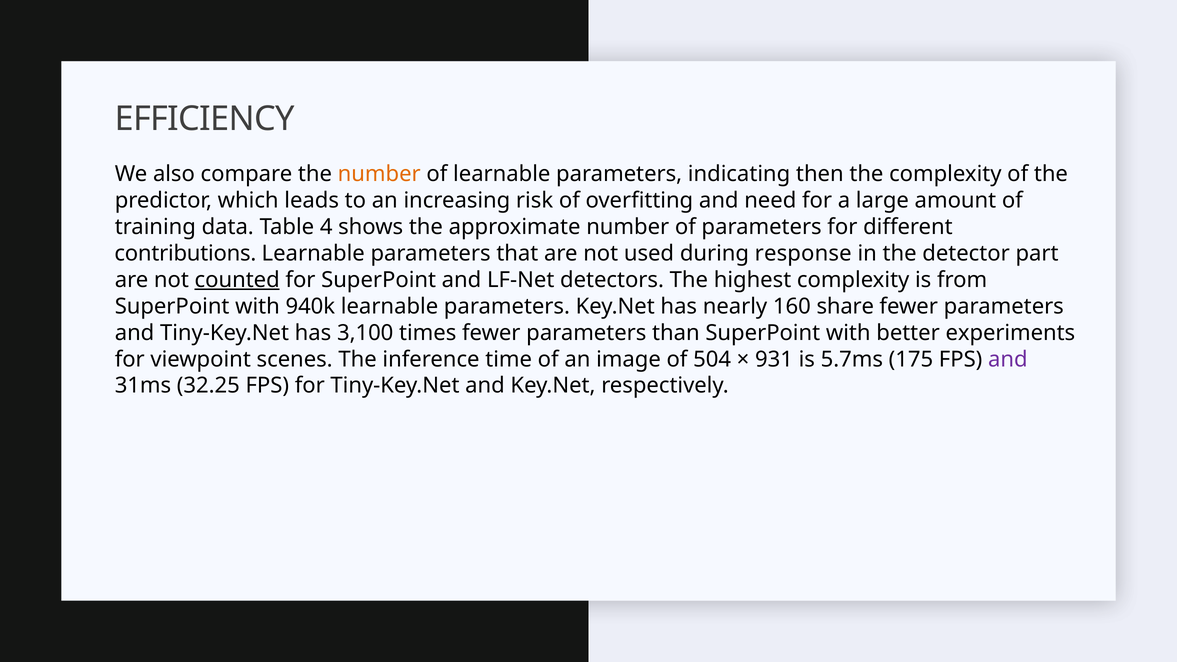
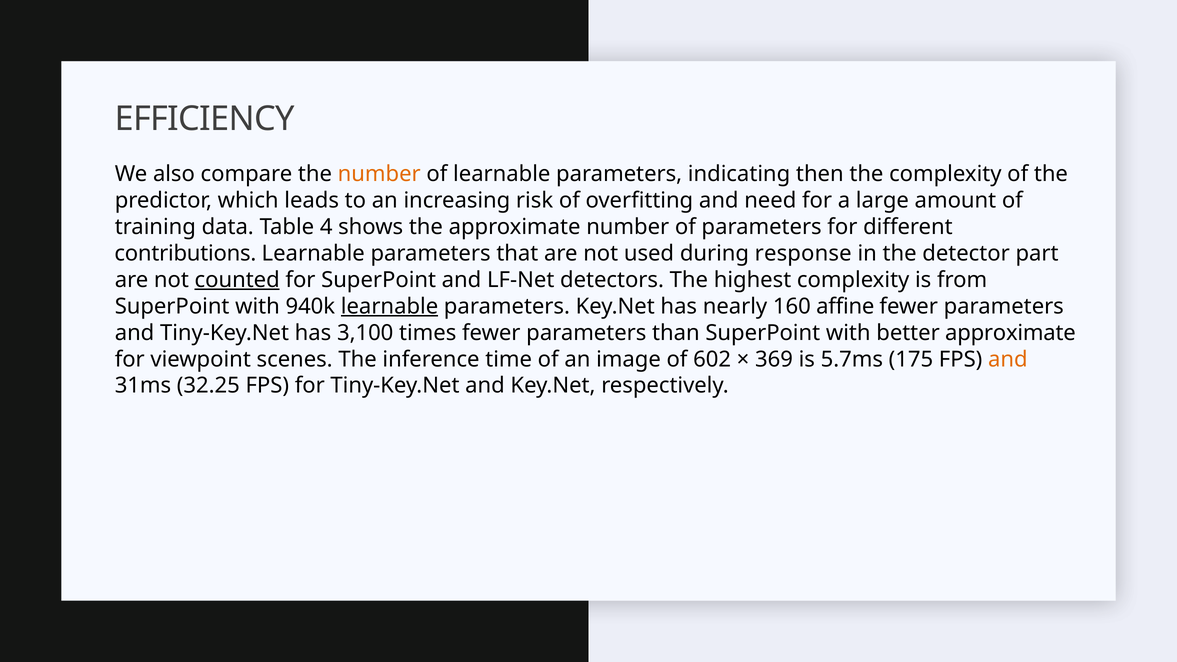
learnable underline: none -> present (390, 306)
share: share -> affine (845, 306)
better experiments: experiments -> approximate (1010, 333)
504: 504 -> 602 (712, 359)
931: 931 -> 369 (774, 359)
and colour: purple -> orange (1008, 359)
